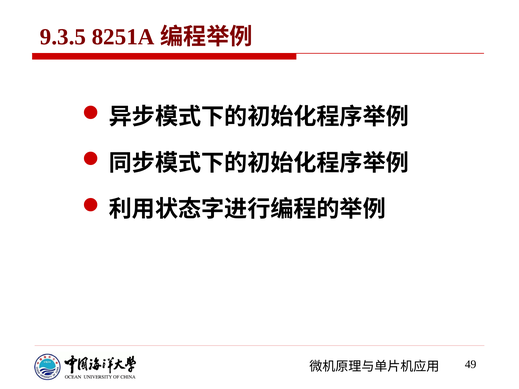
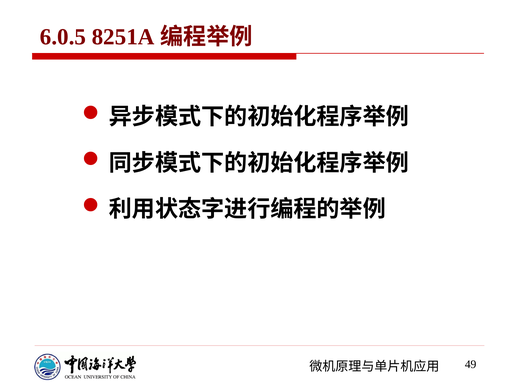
9.3.5: 9.3.5 -> 6.0.5 (63, 37)
